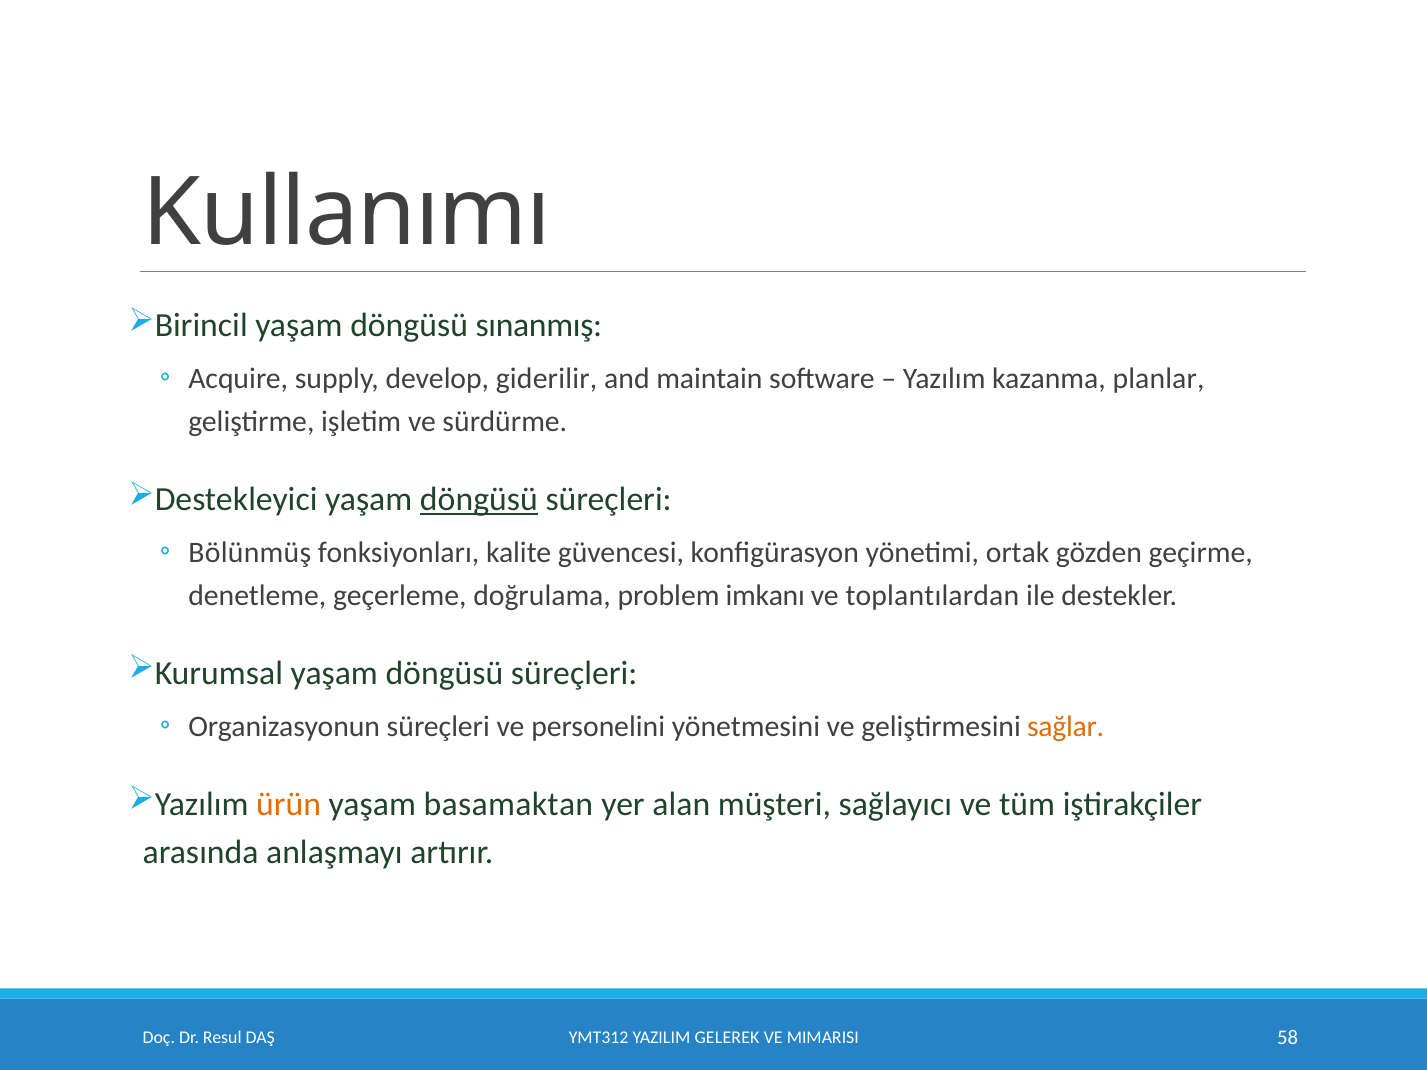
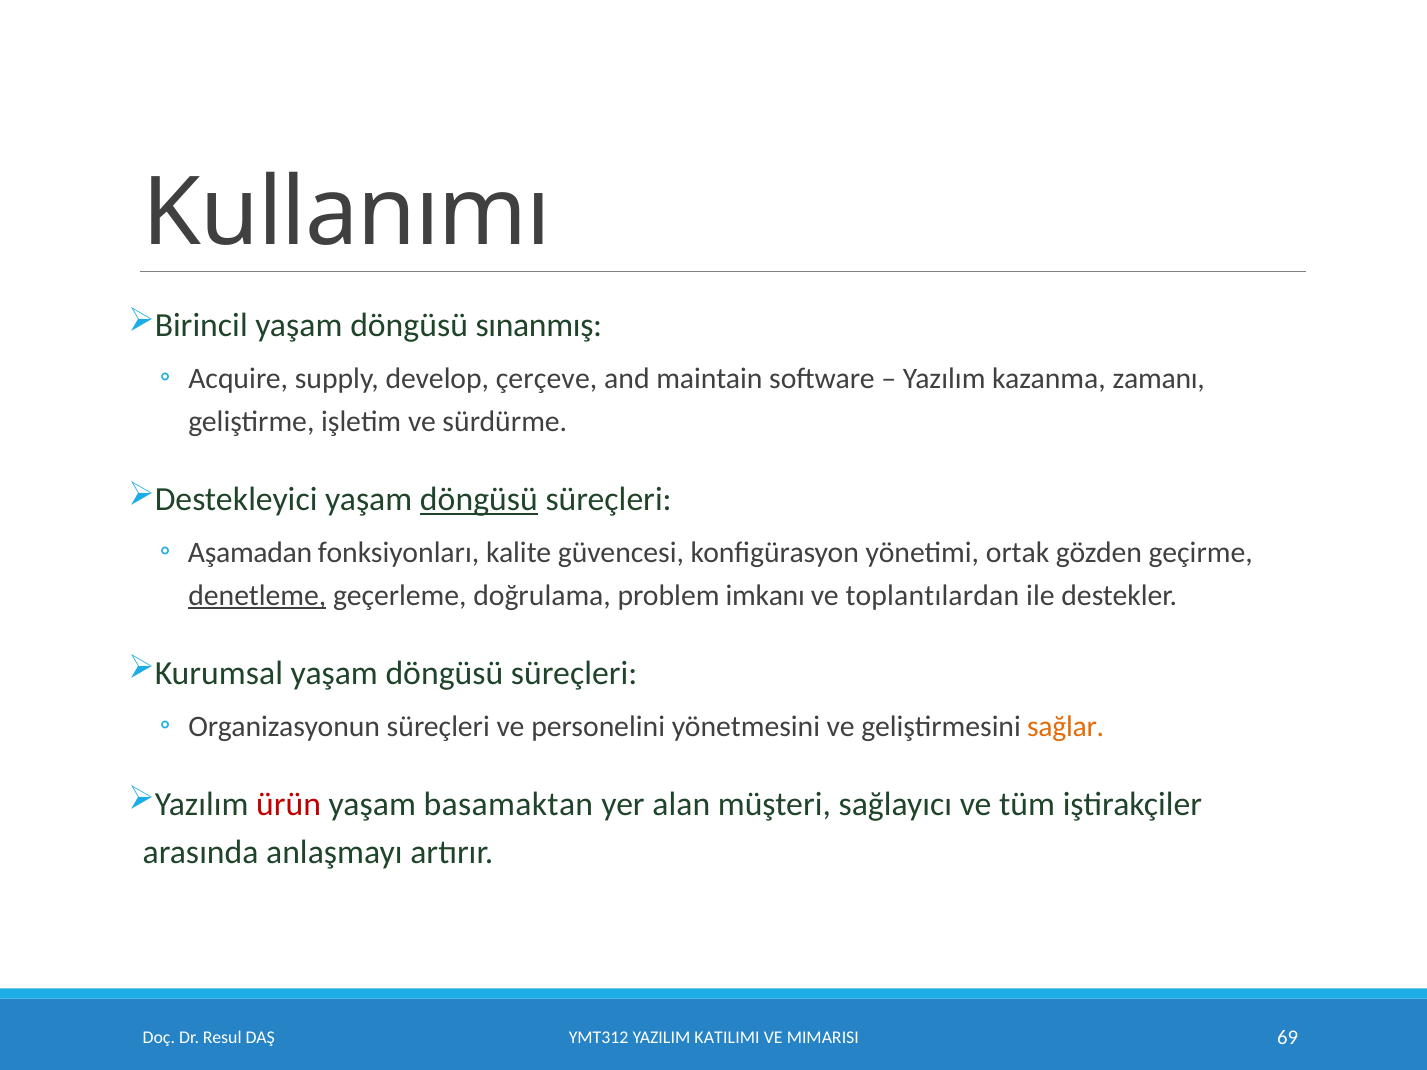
giderilir: giderilir -> çerçeve (547, 379)
planlar: planlar -> zamanı (1159, 379)
Bölünmüş: Bölünmüş -> Aşamadan (250, 553)
denetleme underline: none -> present (257, 595)
ürün colour: orange -> red (289, 805)
GELEREK: GELEREK -> KATILIMI (727, 1038)
58: 58 -> 69 (1288, 1038)
